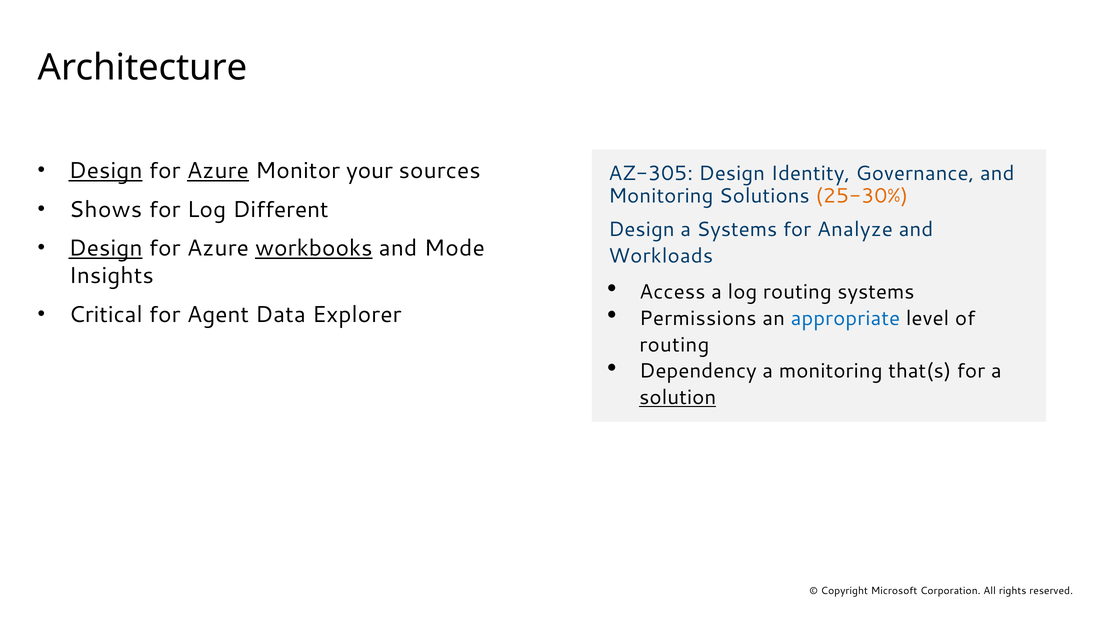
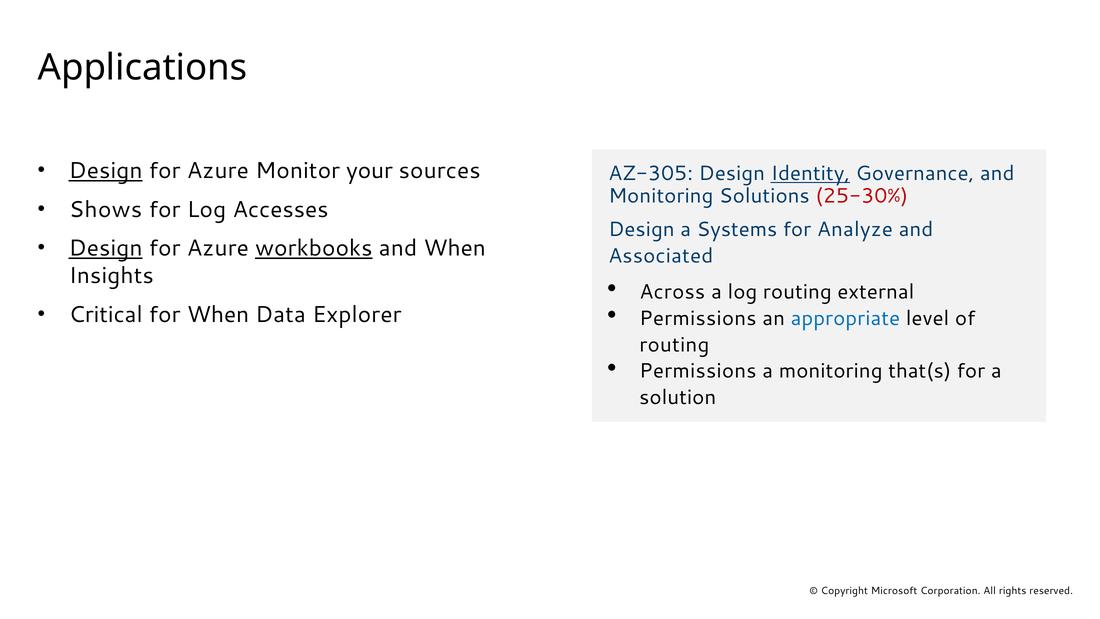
Architecture: Architecture -> Applications (143, 68)
Azure underline: present -> none (218, 171)
Identity underline: none -> present (810, 174)
25-30% colour: orange -> red (862, 196)
Different: Different -> Accesses (281, 210)
and Mode: Mode -> When (455, 248)
Workloads: Workloads -> Associated (661, 256)
Access: Access -> Across (672, 292)
routing systems: systems -> external (876, 292)
for Agent: Agent -> When (218, 315)
Dependency: Dependency -> Permissions (698, 371)
solution underline: present -> none (678, 398)
